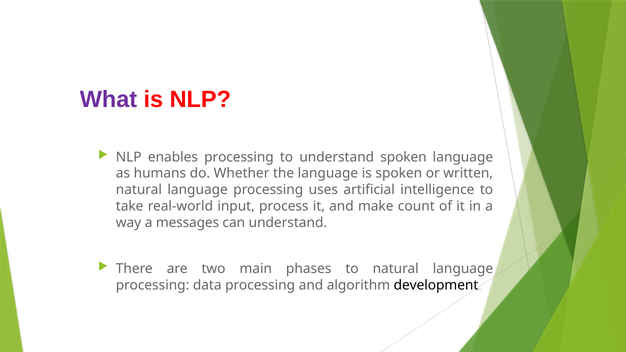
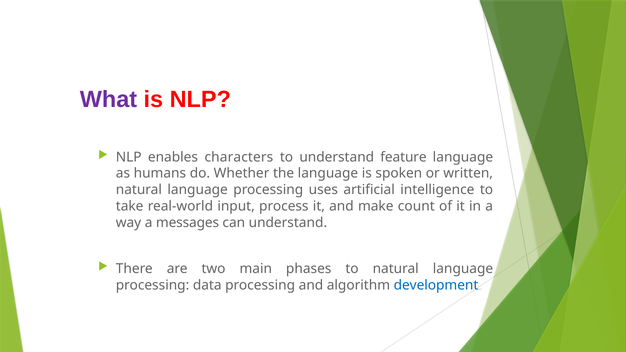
enables processing: processing -> characters (239, 157)
understand spoken: spoken -> feature (404, 157)
development colour: black -> blue (436, 285)
